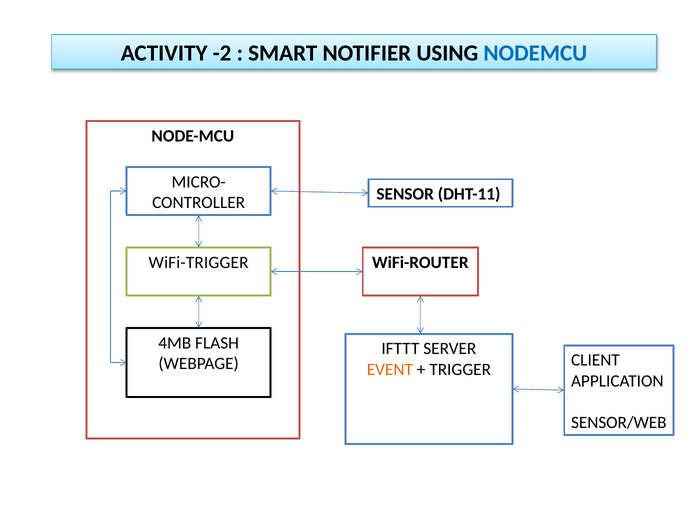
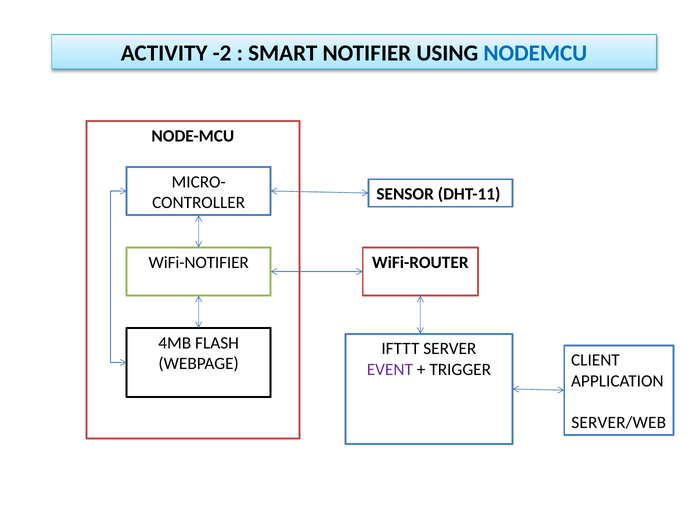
WiFi-TRIGGER: WiFi-TRIGGER -> WiFi-NOTIFIER (199, 263)
EVENT colour: orange -> purple (390, 370)
SENSOR/WEB: SENSOR/WEB -> SERVER/WEB (619, 423)
